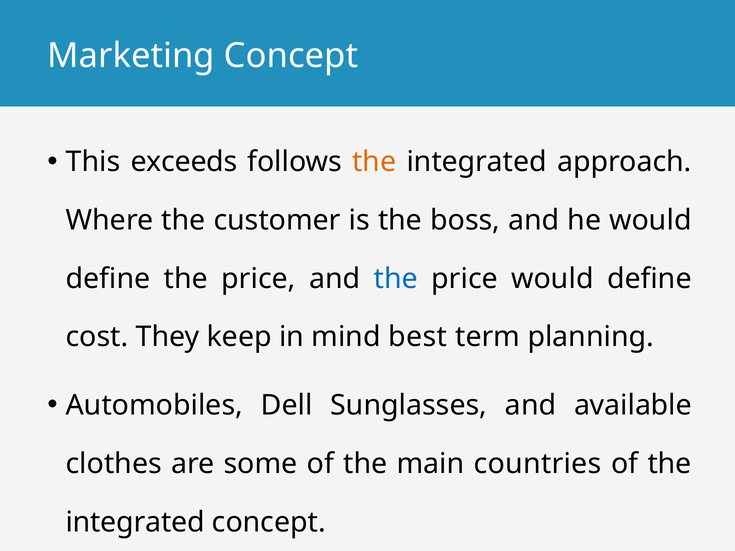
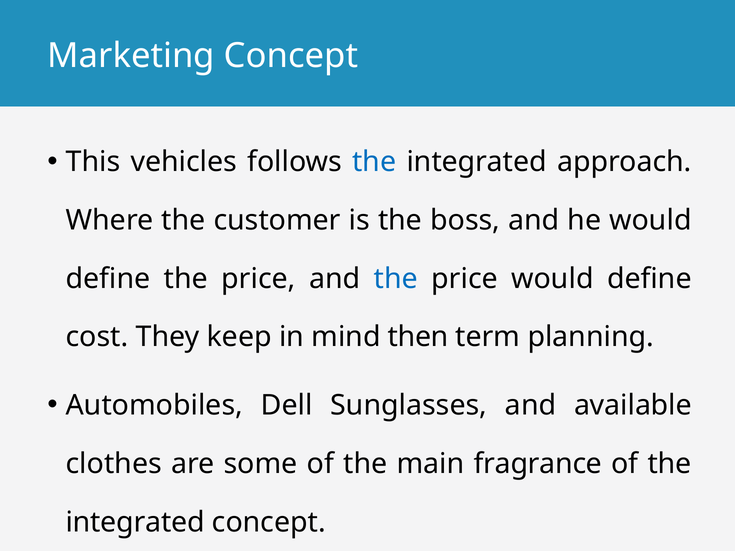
exceeds: exceeds -> vehicles (184, 162)
the colour: orange -> blue (374, 162)
best: best -> then (418, 337)
countries: countries -> fragrance (538, 464)
